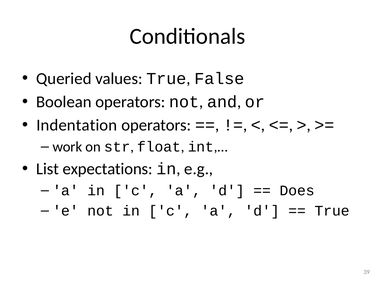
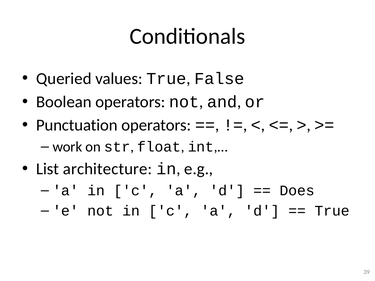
Indentation: Indentation -> Punctuation (77, 125)
expectations: expectations -> architecture (107, 169)
